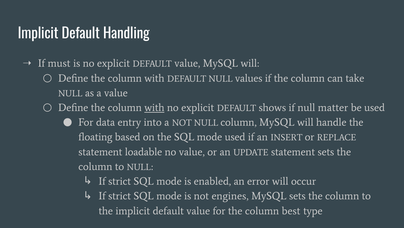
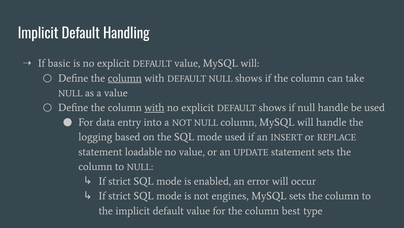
must: must -> basic (59, 63)
column underline: none -> present (125, 78)
NULL values: values -> shows (249, 78)
null matter: matter -> handle (333, 107)
floating: floating -> logging (95, 137)
